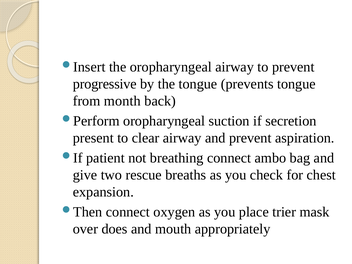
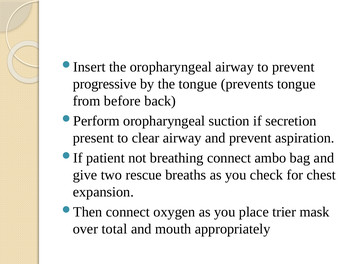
month: month -> before (122, 101)
does: does -> total (114, 229)
